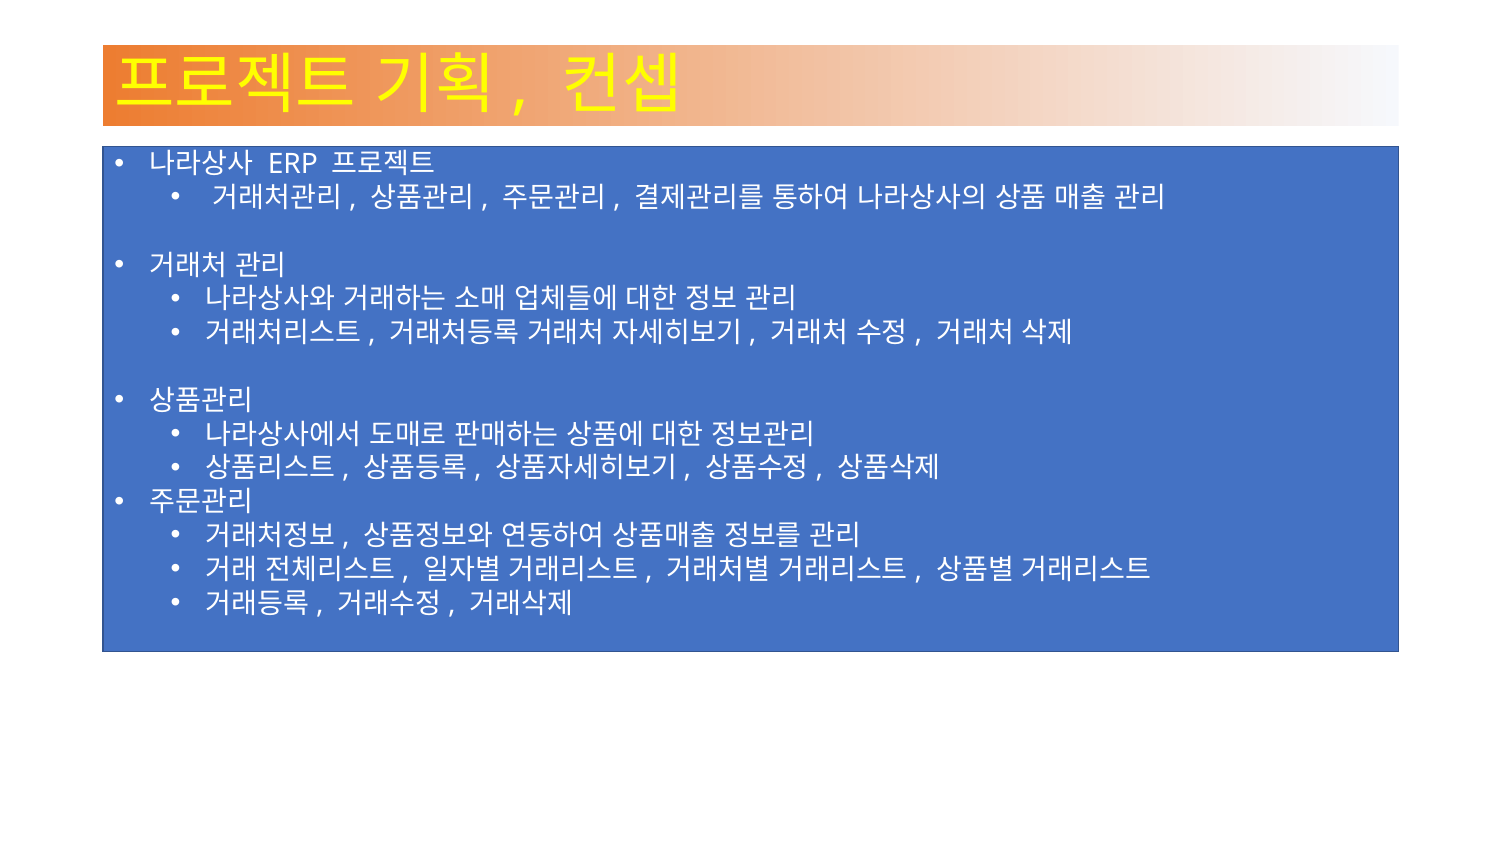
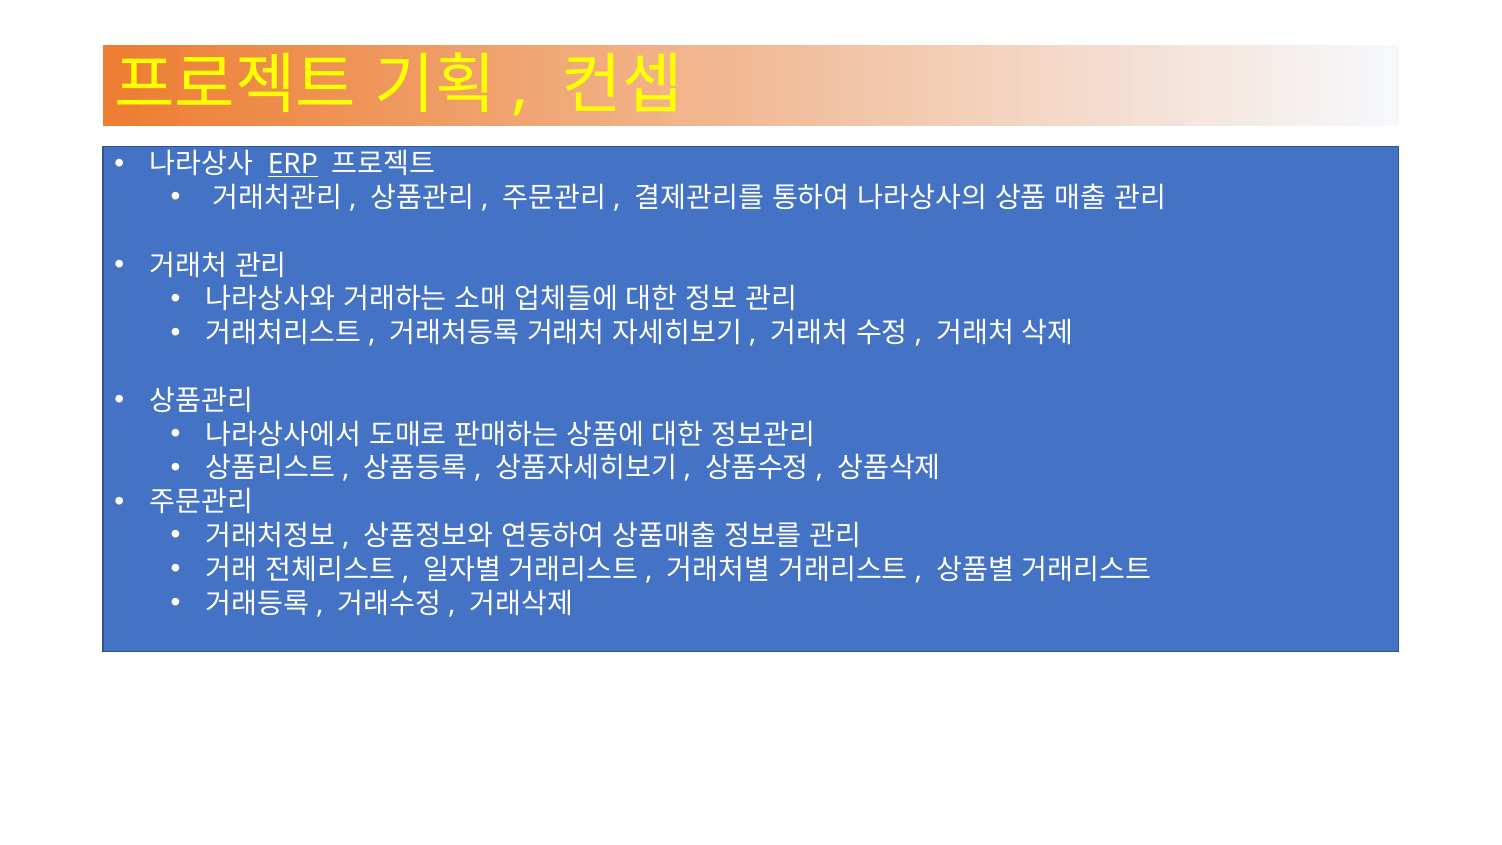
ERP underline: none -> present (293, 164)
